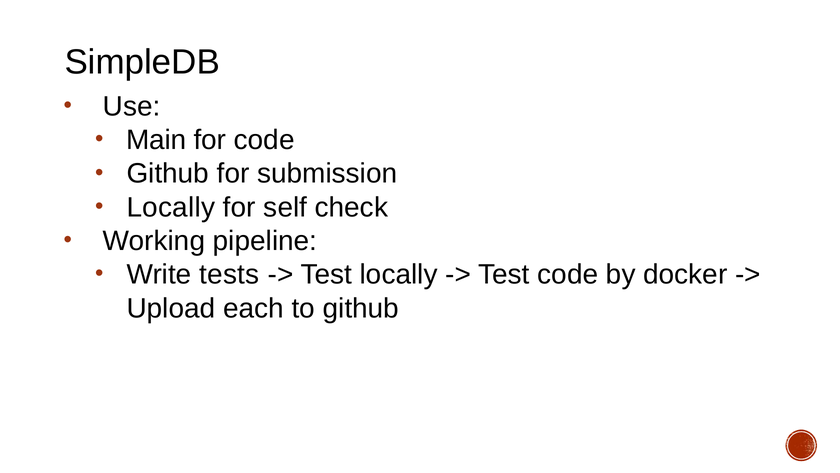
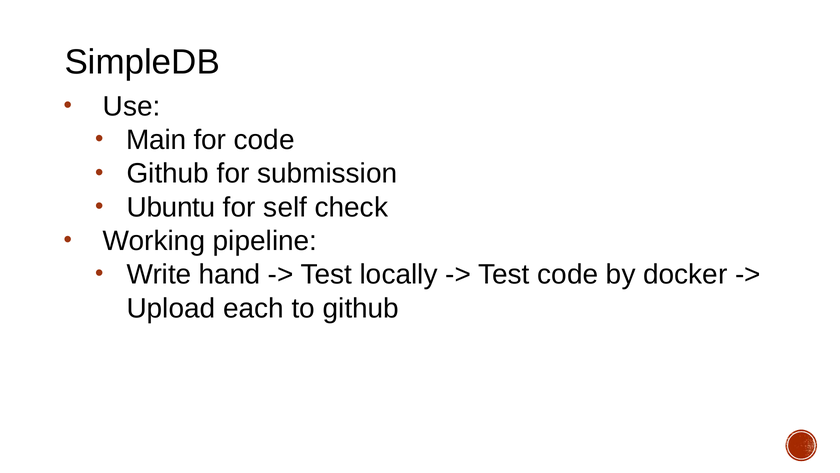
Locally: Locally -> Ubuntu (171, 207)
tests: tests -> hand (230, 274)
